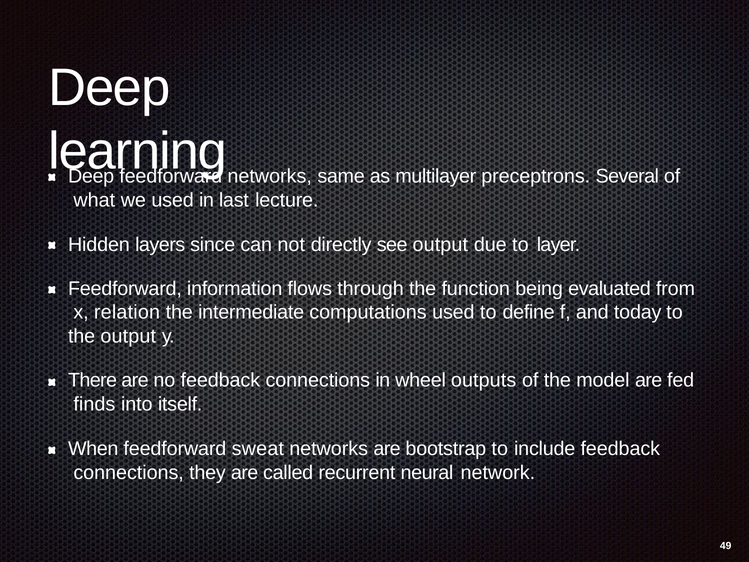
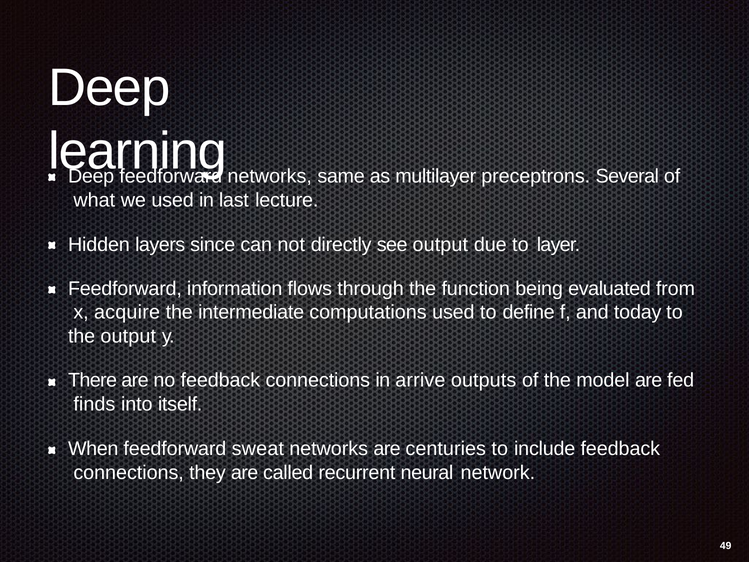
relation: relation -> acquire (127, 312)
wheel: wheel -> arrive (420, 380)
bootstrap: bootstrap -> centuries (446, 448)
